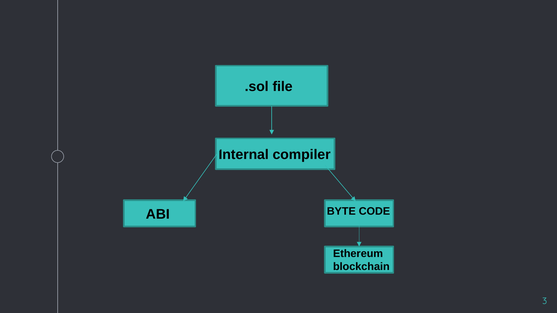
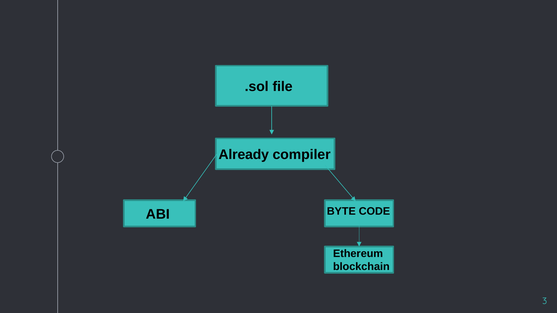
Internal: Internal -> Already (244, 155)
